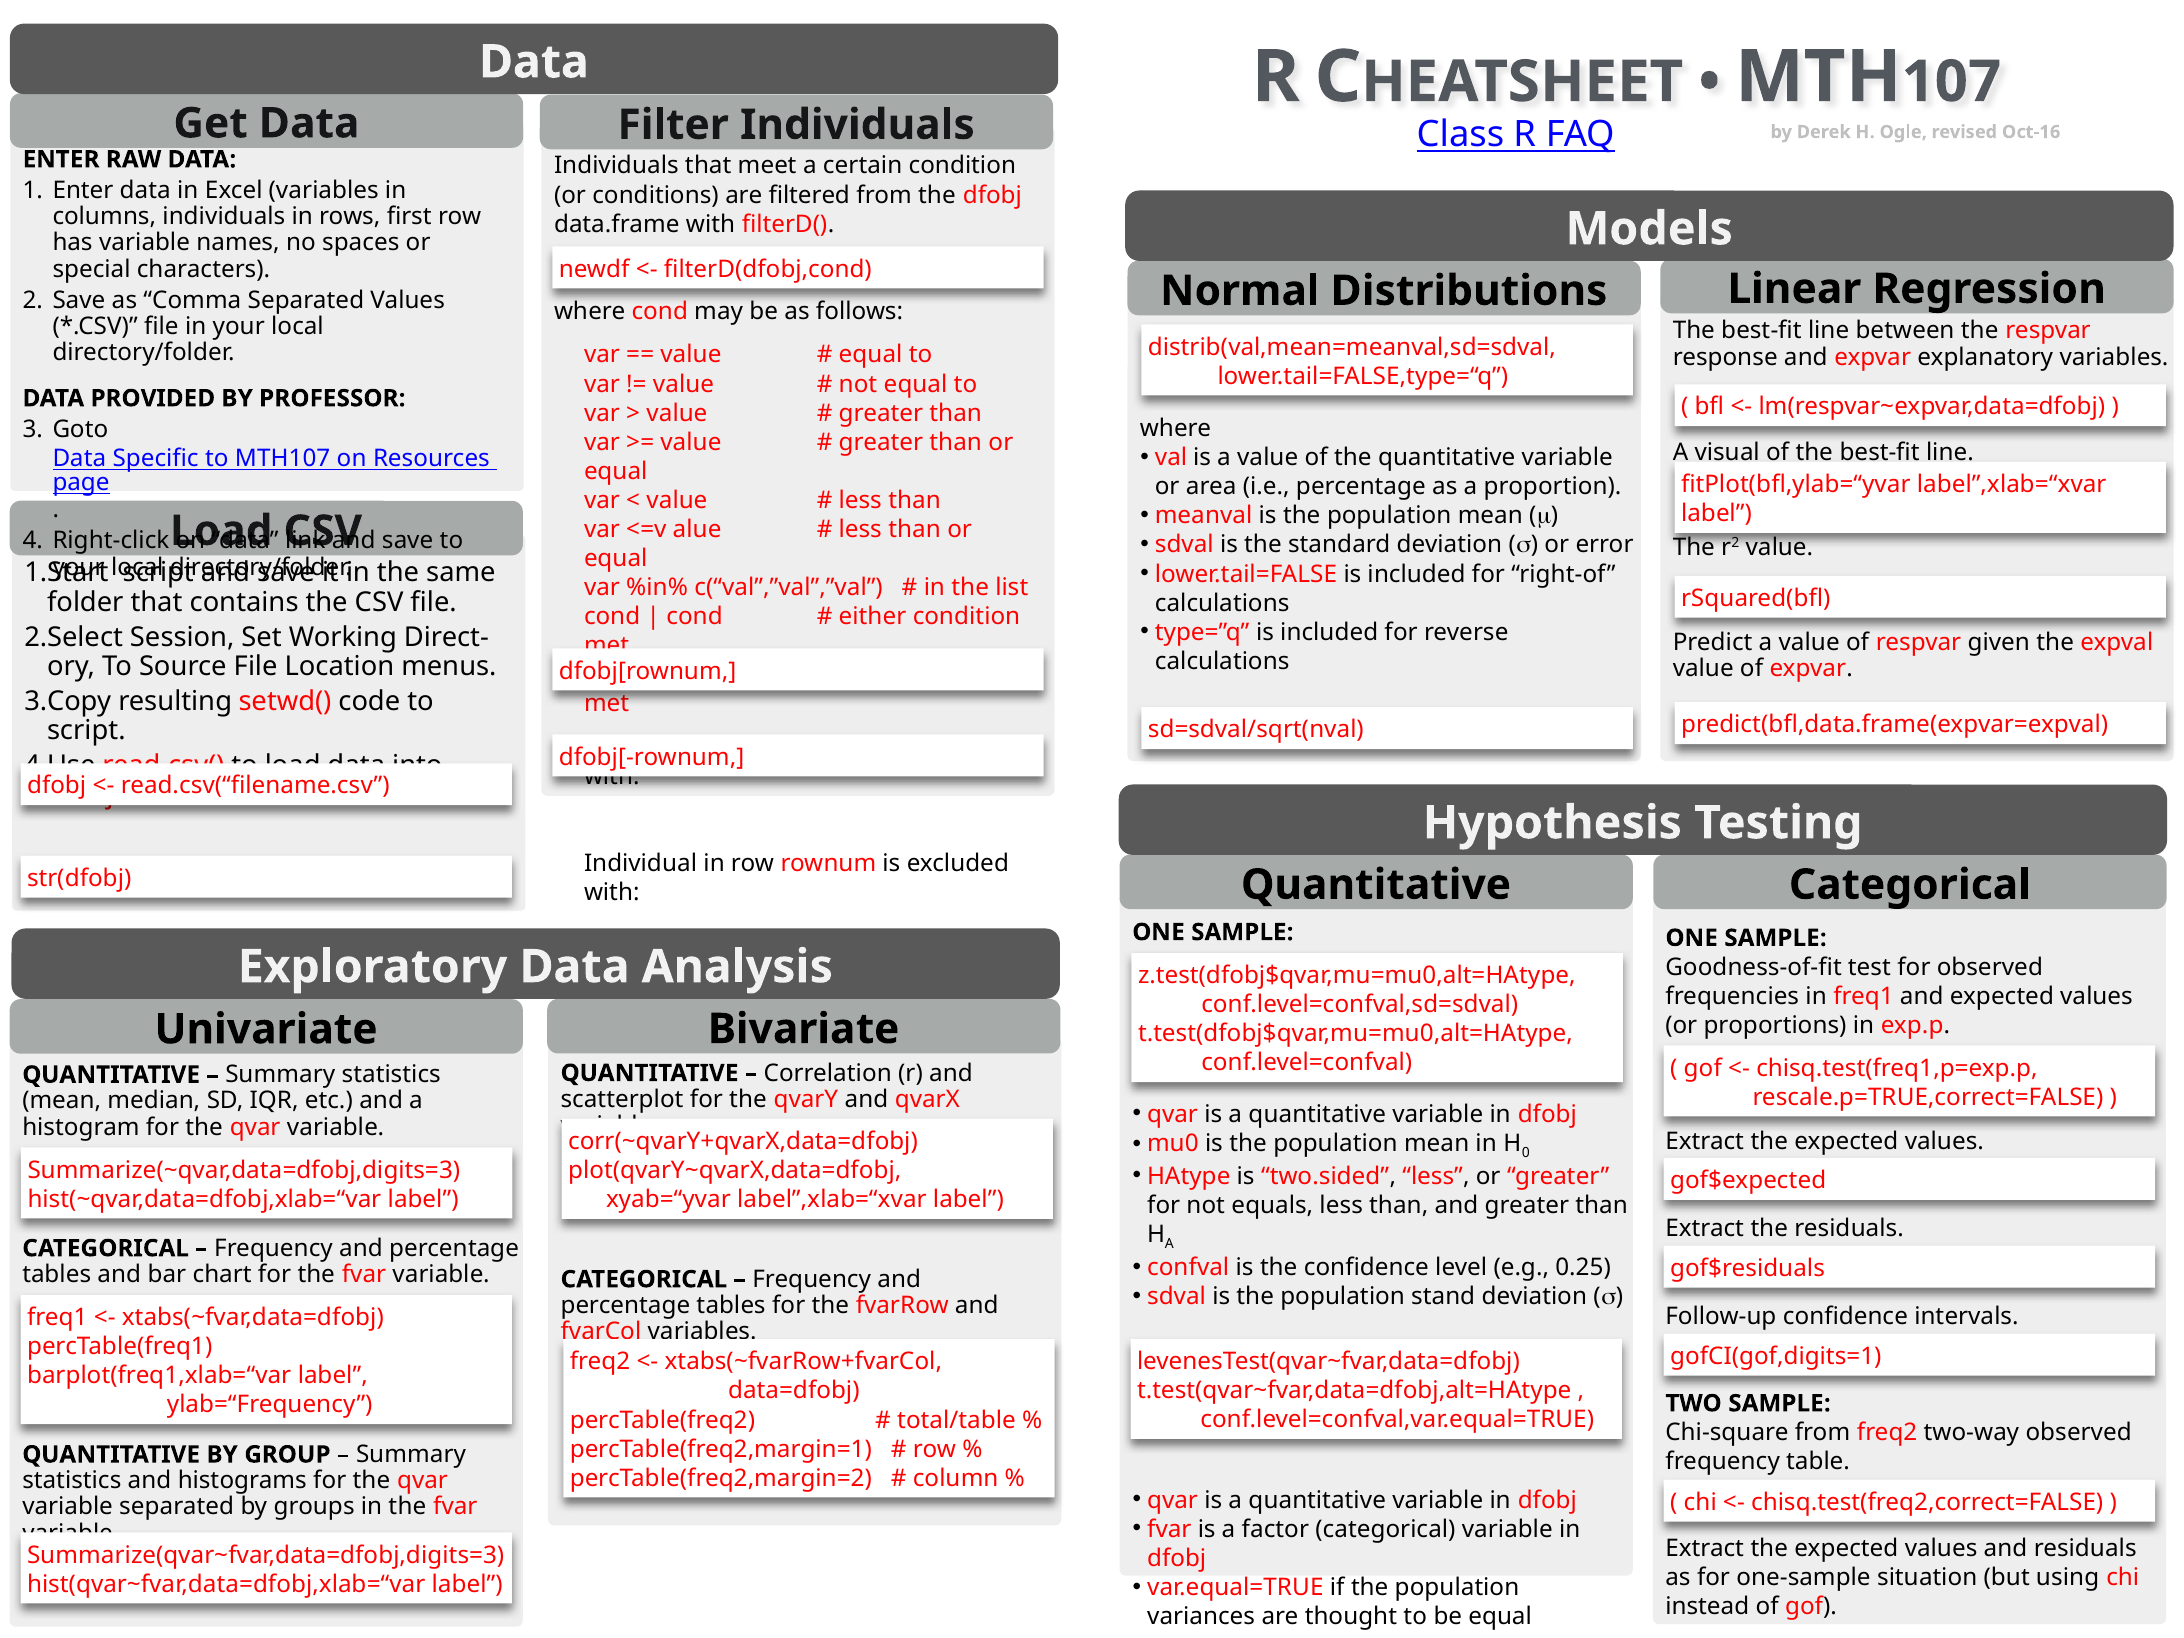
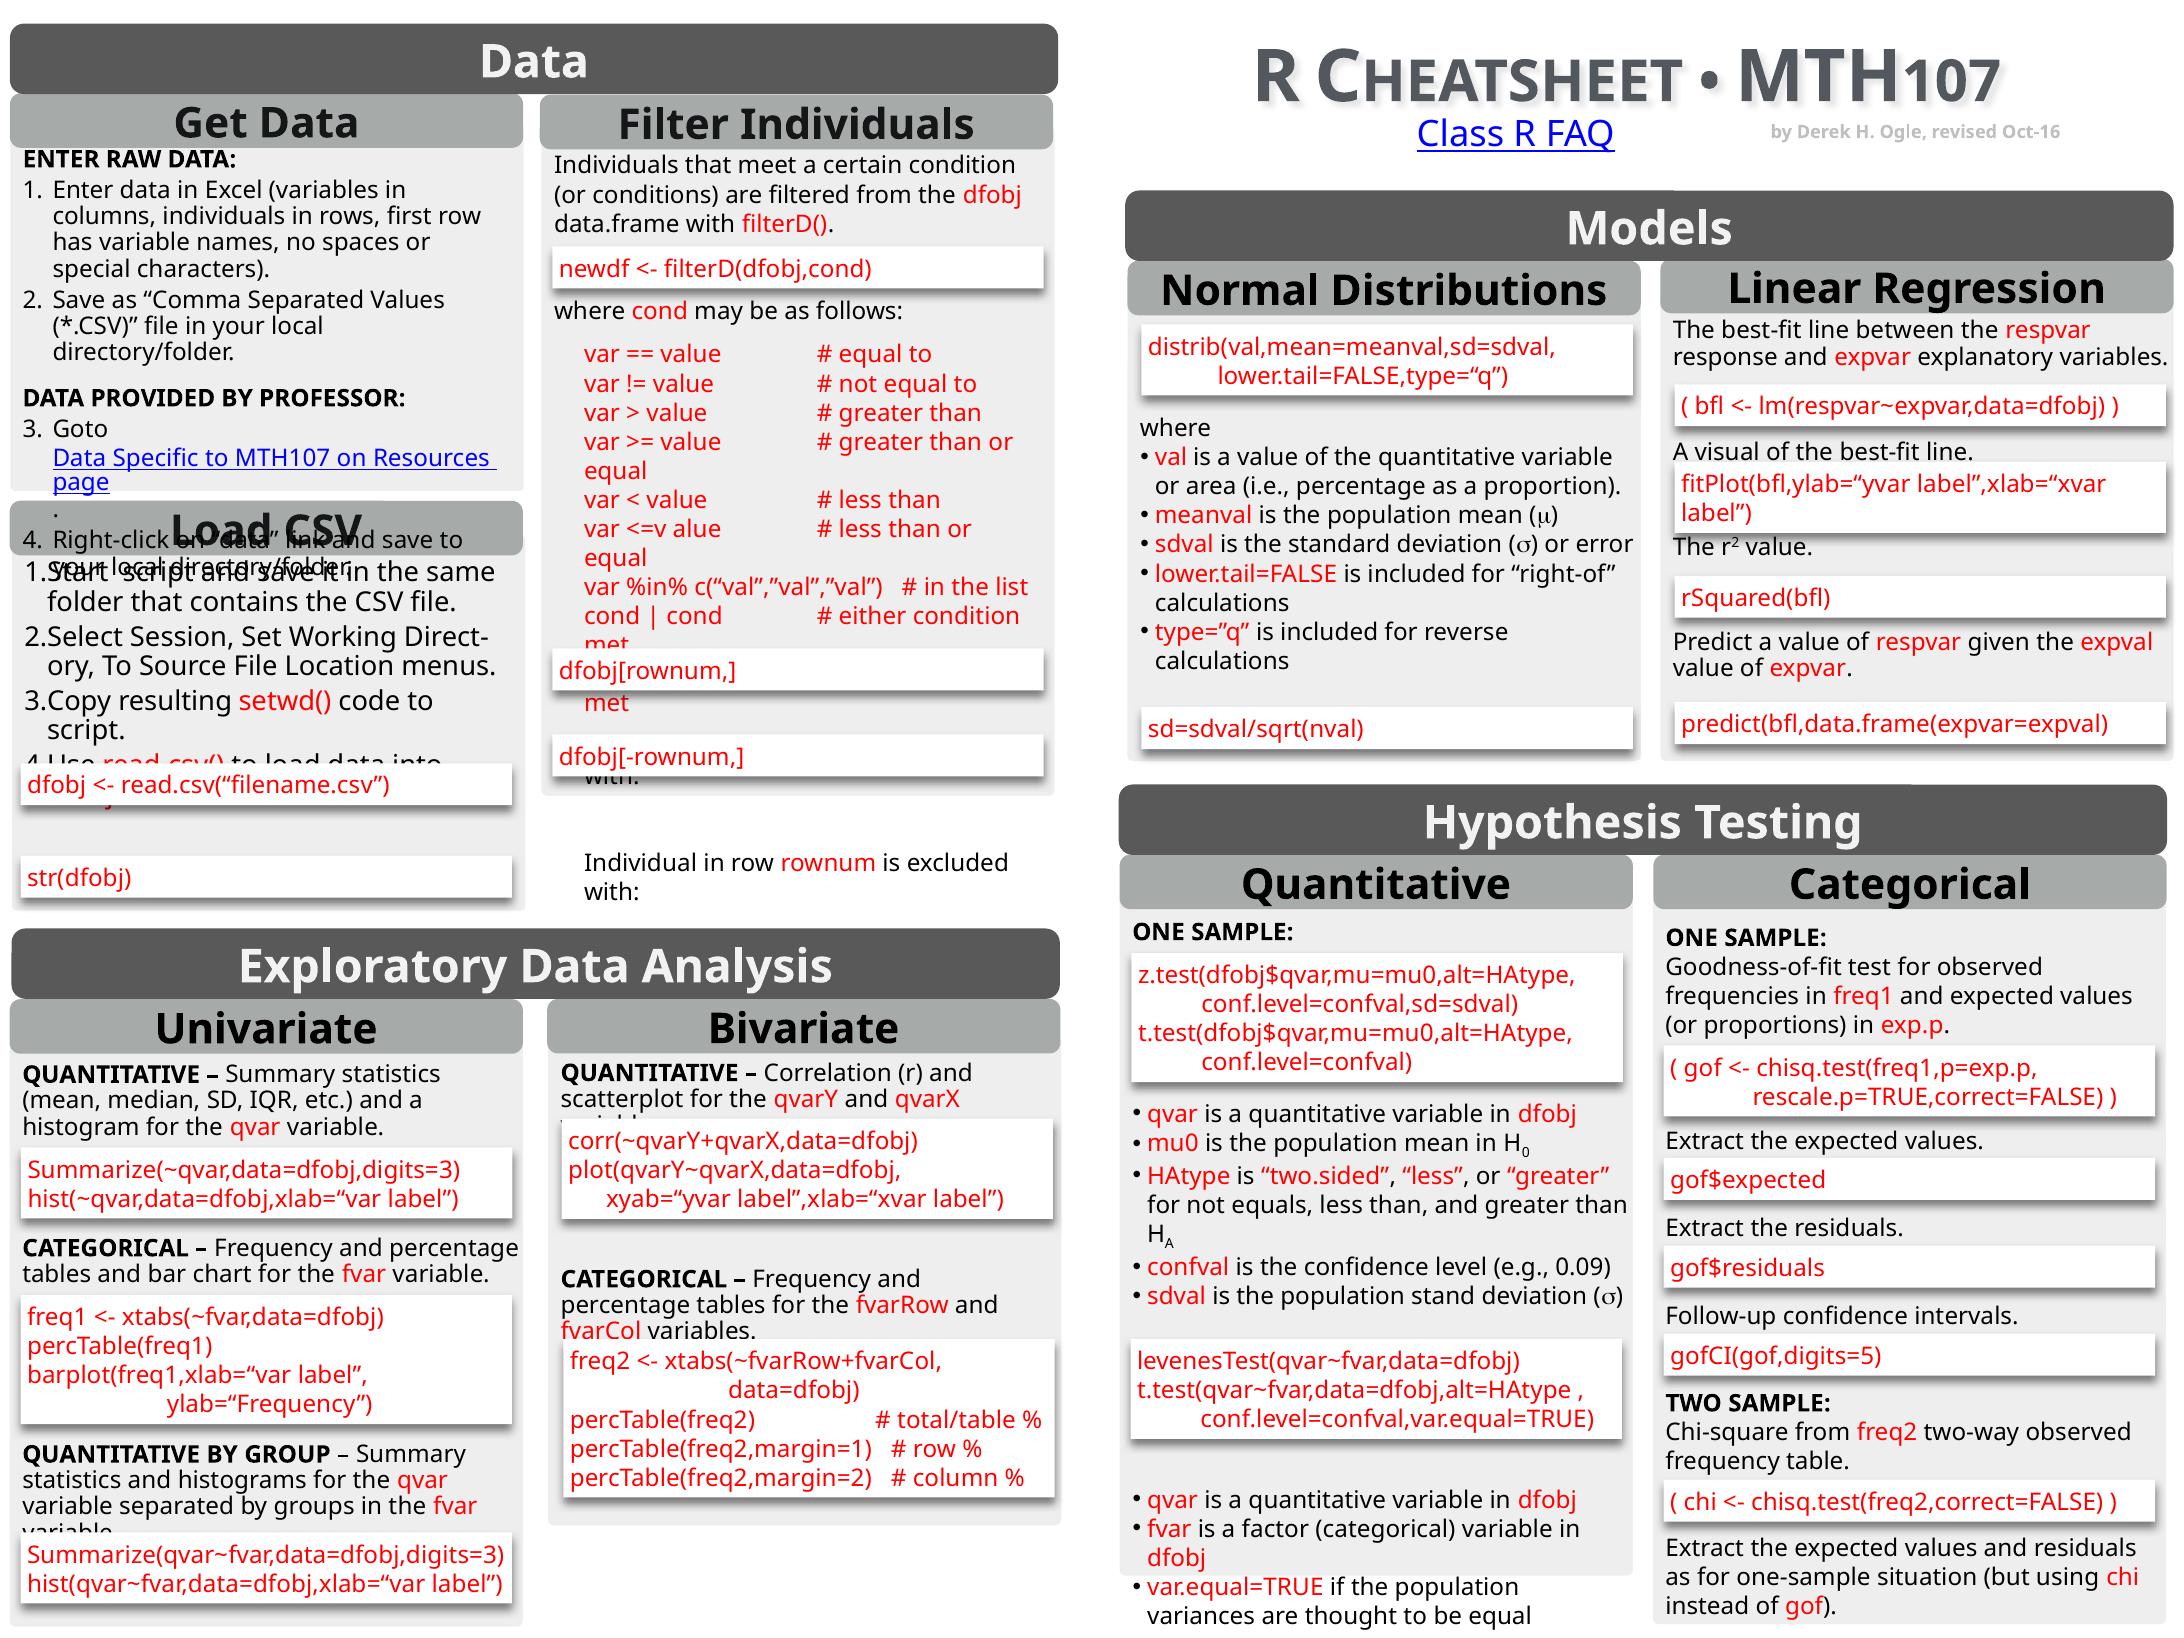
0.25: 0.25 -> 0.09 (1583, 1267)
gofCI(gof,digits=1: gofCI(gof,digits=1 -> gofCI(gof,digits=5 (1776, 1356)
